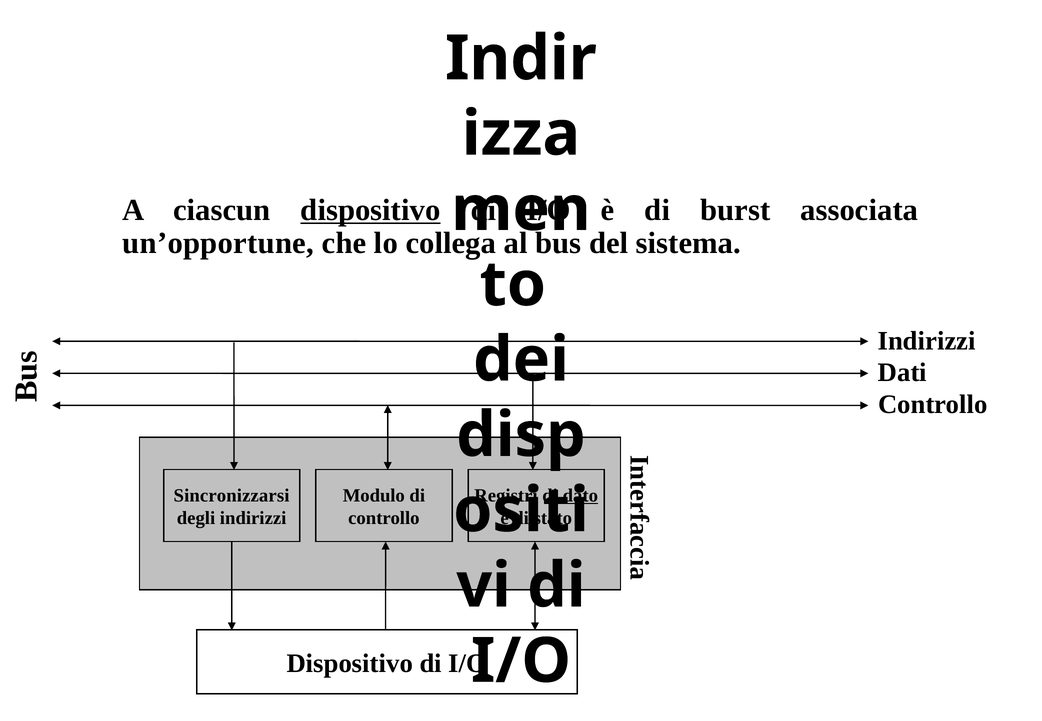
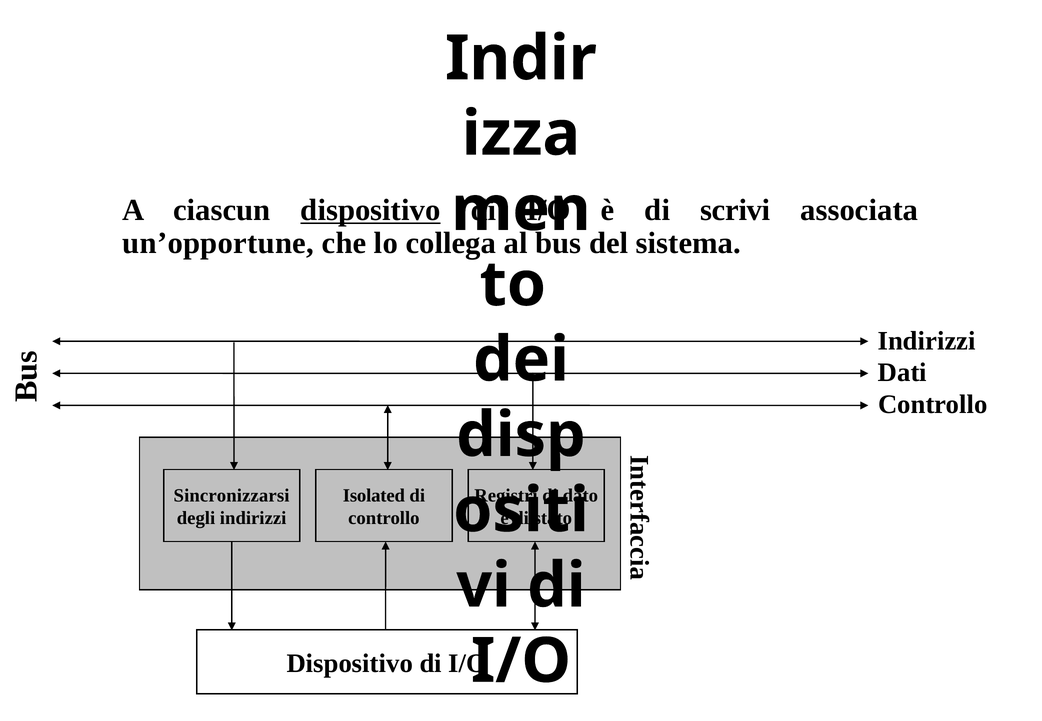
burst: burst -> scrivi (735, 210)
Modulo: Modulo -> Isolated (374, 496)
dato underline: present -> none (580, 496)
